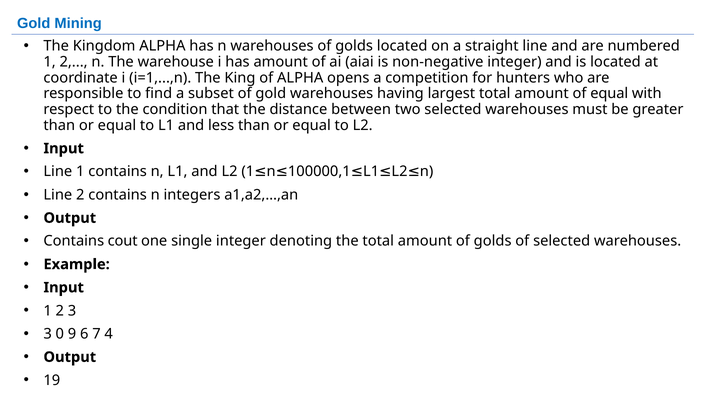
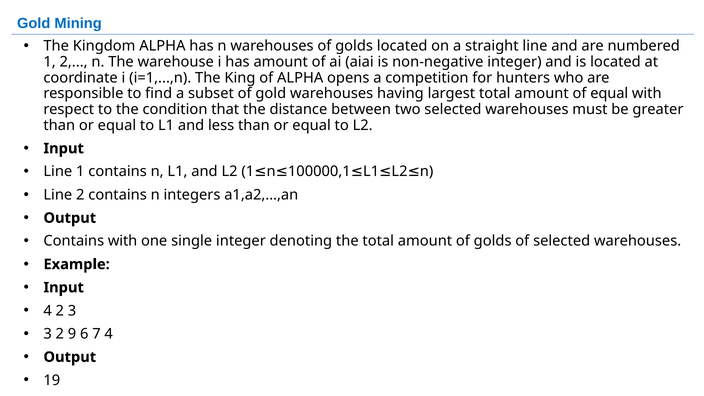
Contains cout: cout -> with (123, 241)
1: 1 -> 4 (48, 311)
3 0: 0 -> 2 (60, 334)
